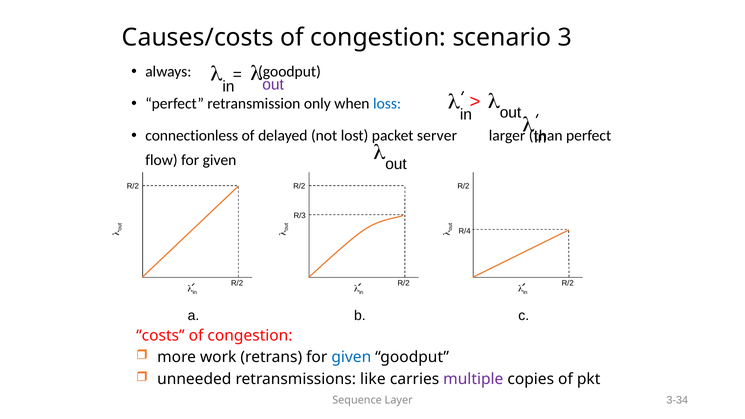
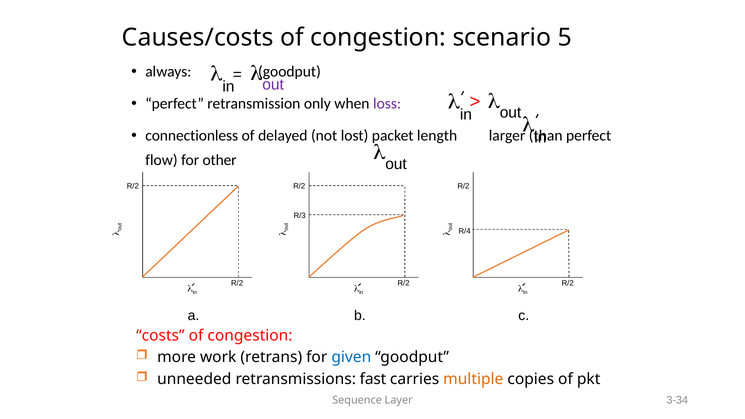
3: 3 -> 5 (565, 38)
loss colour: blue -> purple (387, 104)
server: server -> length (437, 136)
given: given -> other (220, 160)
like: like -> fast (373, 379)
multiple colour: purple -> orange (473, 379)
